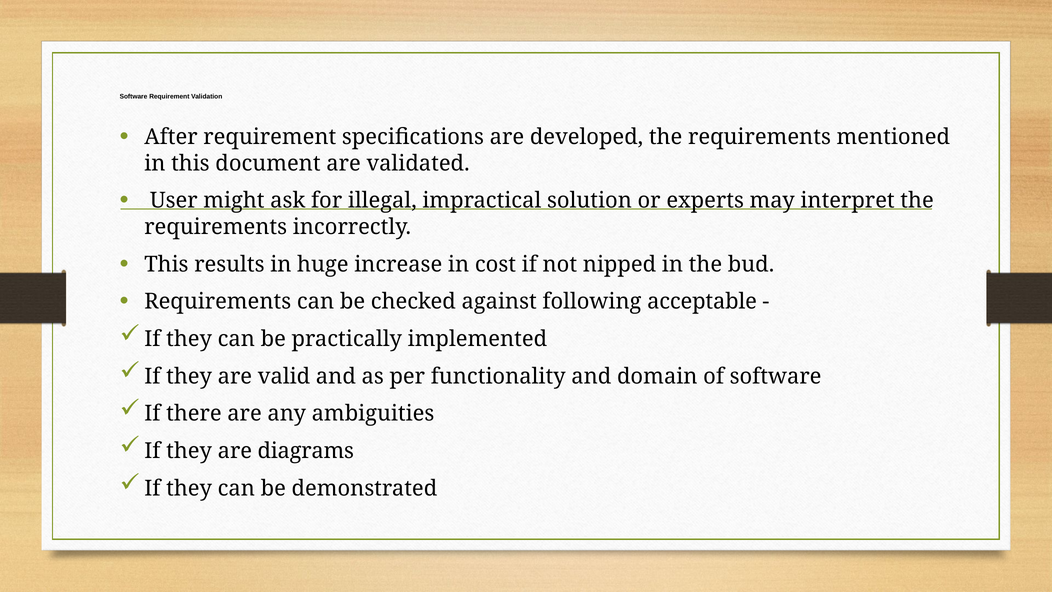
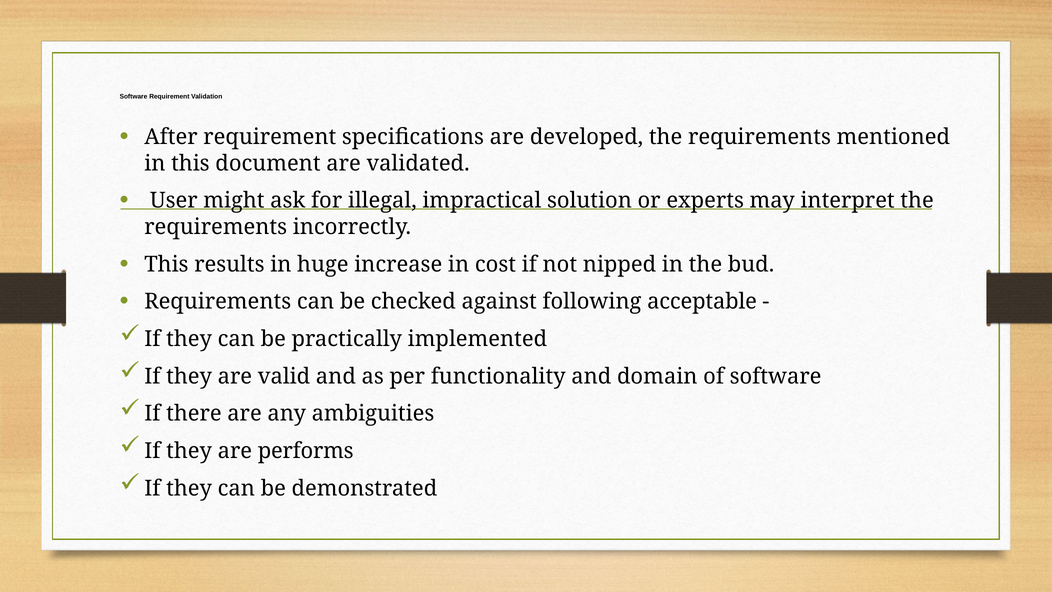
diagrams: diagrams -> performs (306, 451)
